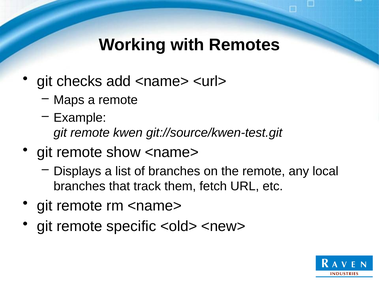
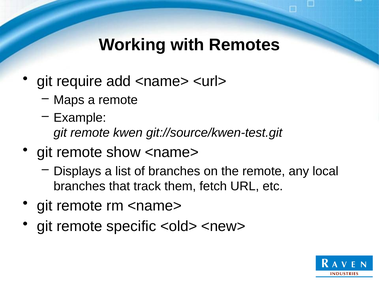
checks: checks -> require (79, 81)
